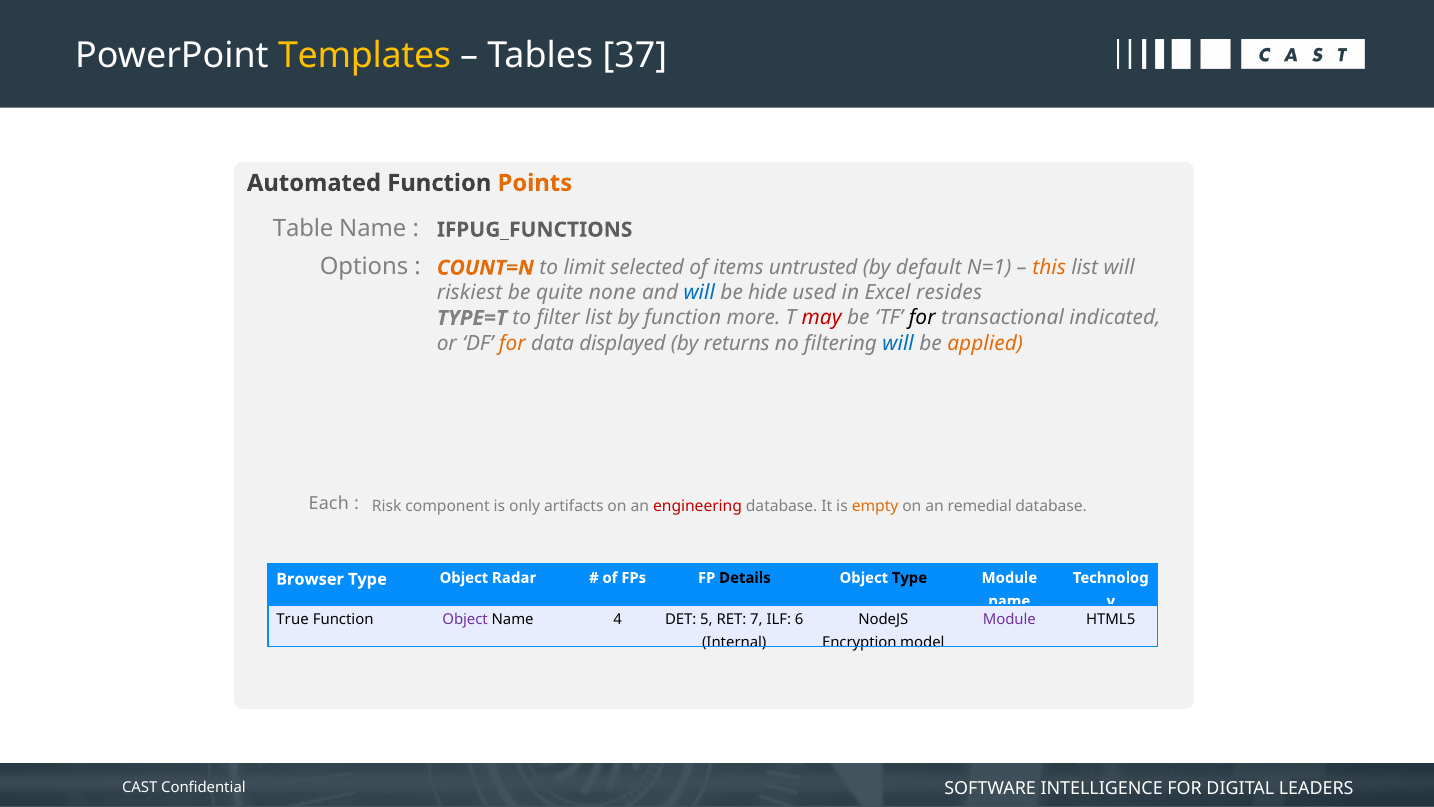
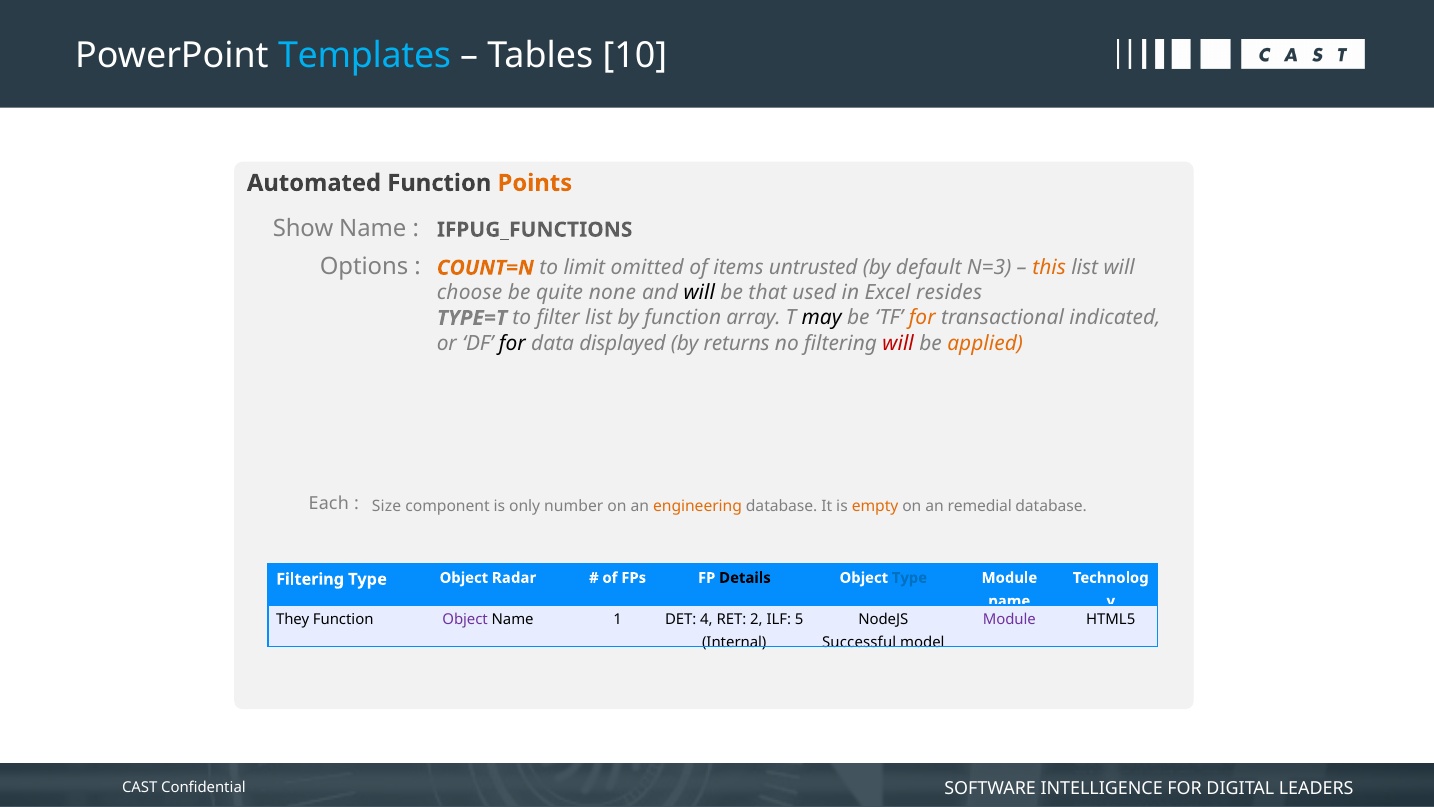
Templates colour: yellow -> light blue (365, 56)
37: 37 -> 10 (635, 56)
Table: Table -> Show (303, 228)
selected: selected -> omitted (647, 268)
N=1: N=1 -> N=3 (989, 268)
riskiest: riskiest -> choose (470, 293)
will colour: blue -> black (699, 293)
hide: hide -> that (768, 293)
more: more -> array (754, 318)
may colour: red -> black (822, 318)
for colour: black -> orange (922, 318)
for colour: orange -> black (512, 343)
will colour: blue -> red (898, 343)
Risk: Risk -> Size (387, 506)
artifacts: artifacts -> number (574, 506)
engineering colour: red -> orange (698, 506)
Browser: Browser -> Filtering (310, 579)
Type colour: black -> blue (909, 578)
True: True -> They (293, 619)
4: 4 -> 1 (618, 619)
5: 5 -> 4 (706, 619)
7: 7 -> 2 (756, 619)
6: 6 -> 5 (799, 619)
Encryption: Encryption -> Successful (859, 642)
